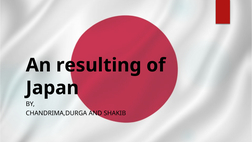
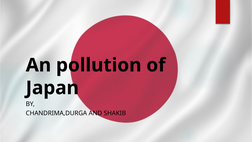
resulting: resulting -> pollution (99, 65)
